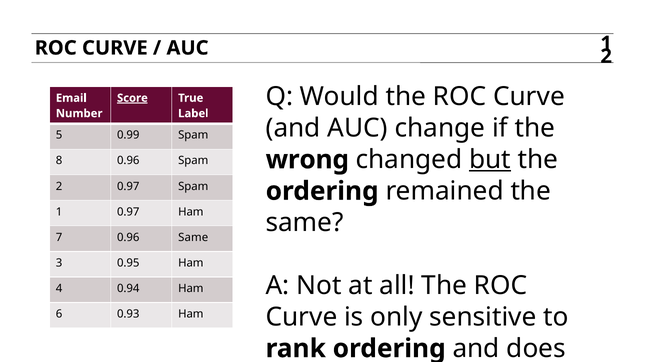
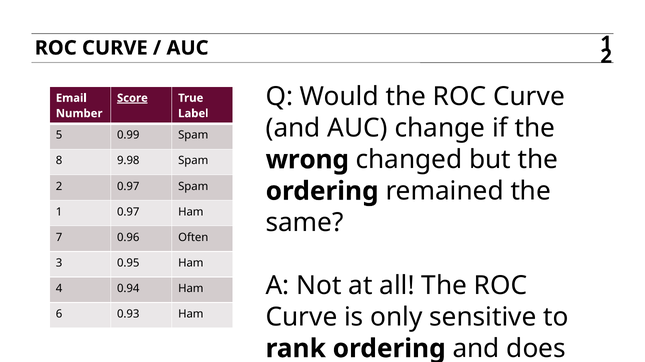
but underline: present -> none (490, 160)
8 0.96: 0.96 -> 9.98 (128, 161)
0.96 Same: Same -> Often (193, 237)
